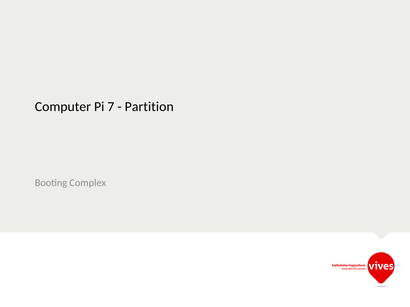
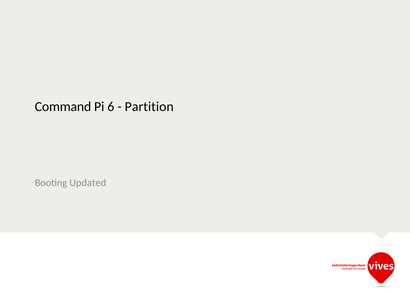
Computer: Computer -> Command (63, 107)
7: 7 -> 6 (111, 107)
Complex: Complex -> Updated (88, 183)
